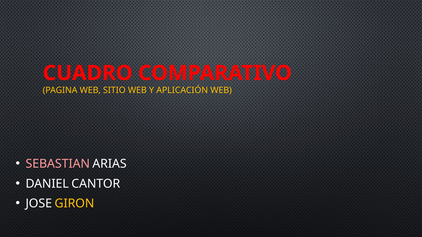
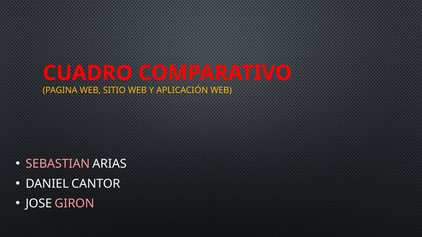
GIRON colour: yellow -> pink (74, 204)
